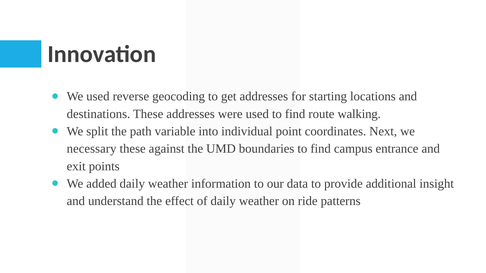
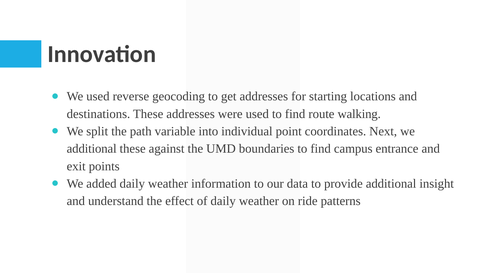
necessary: necessary -> additional (92, 149)
